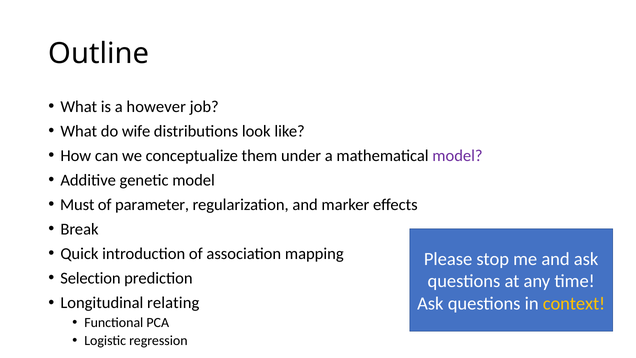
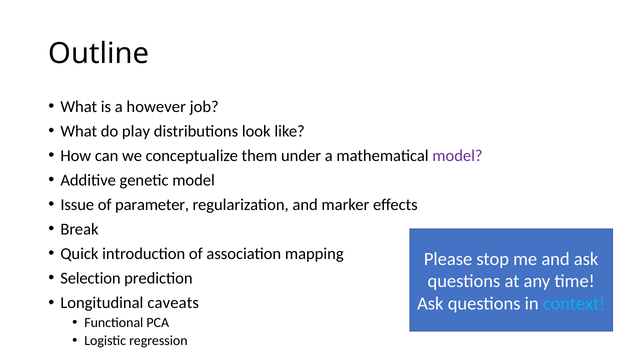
wife: wife -> play (136, 131)
Must: Must -> Issue (77, 204)
relating: relating -> caveats (173, 303)
context colour: yellow -> light blue (574, 303)
